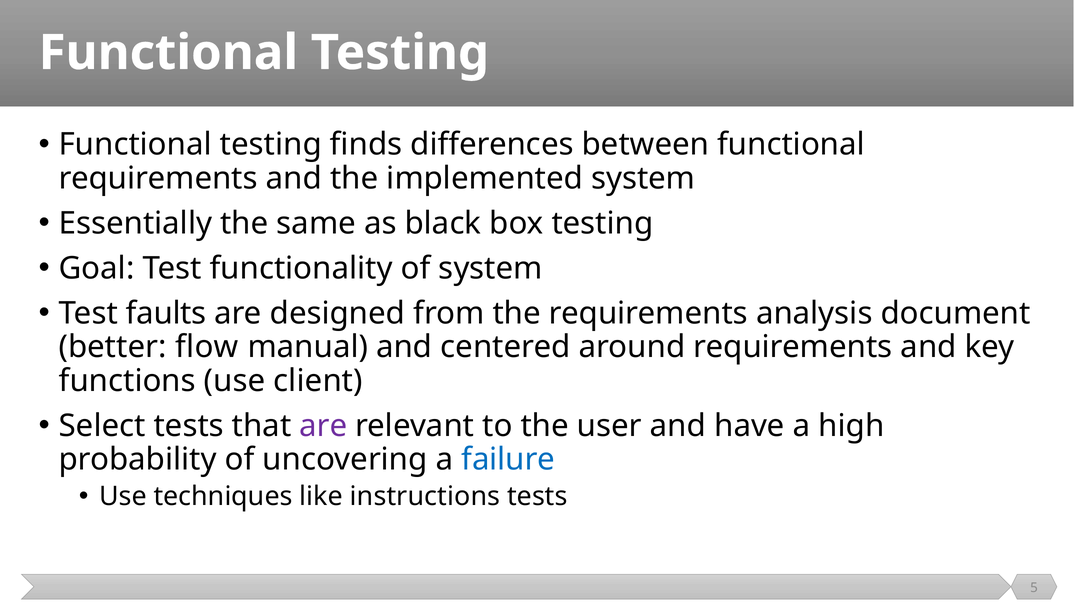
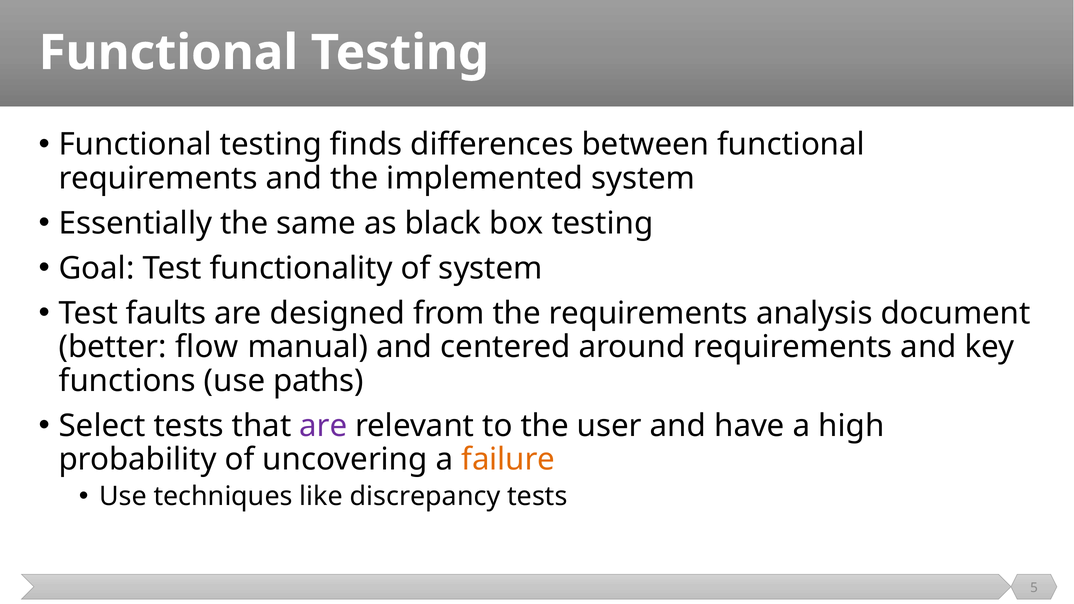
client: client -> paths (318, 381)
failure colour: blue -> orange (508, 460)
instructions: instructions -> discrepancy (425, 497)
